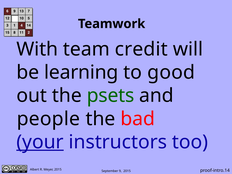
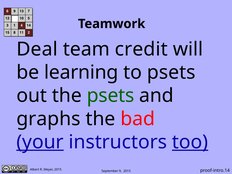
With: With -> Deal (37, 49)
to good: good -> psets (171, 72)
people: people -> graphs (48, 119)
too underline: none -> present (190, 142)
